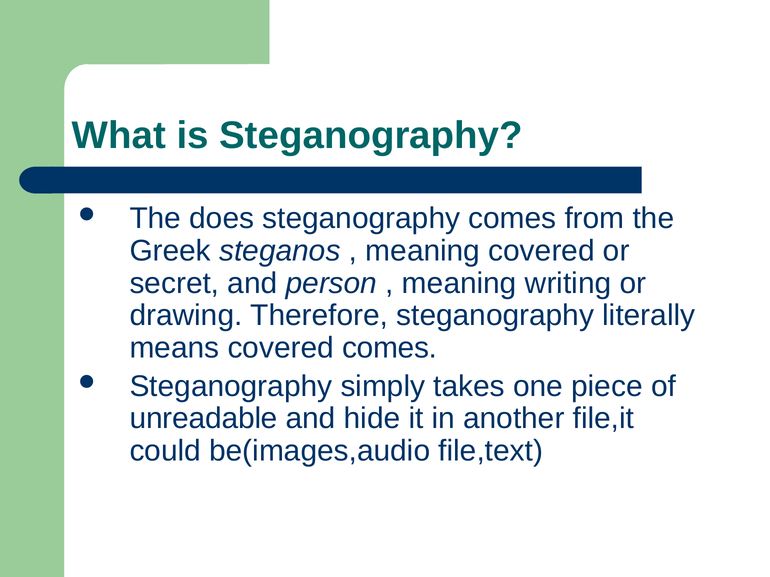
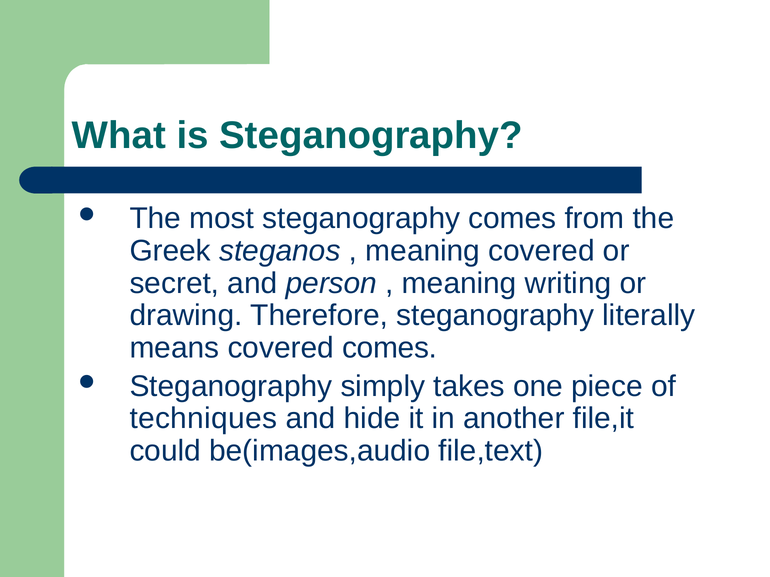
does: does -> most (222, 219)
unreadable: unreadable -> techniques (203, 419)
